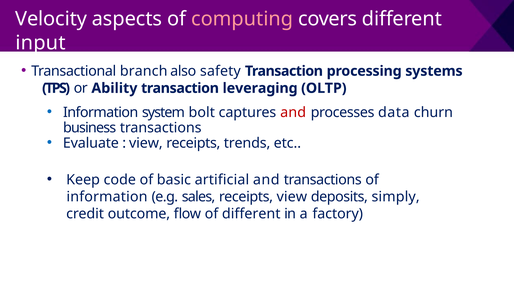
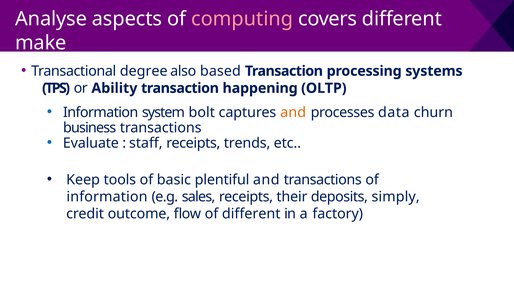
Velocity: Velocity -> Analyse (51, 19)
input: input -> make (41, 43)
branch: branch -> degree (144, 71)
safety: safety -> based (220, 71)
leveraging: leveraging -> happening (260, 88)
and colour: red -> orange (293, 112)
view: view -> staff (146, 143)
code: code -> tools (120, 180)
artificial: artificial -> plentiful (222, 180)
receipts view: view -> their (292, 197)
